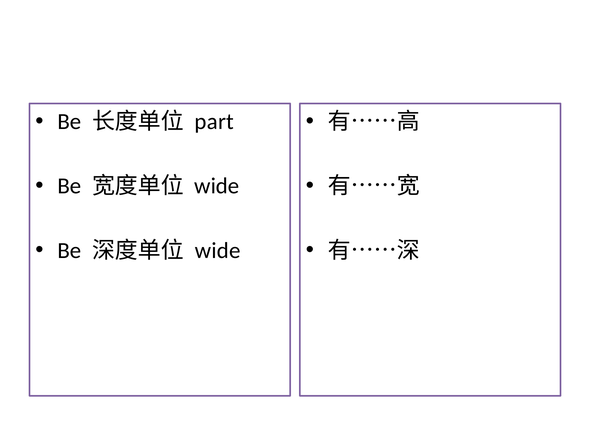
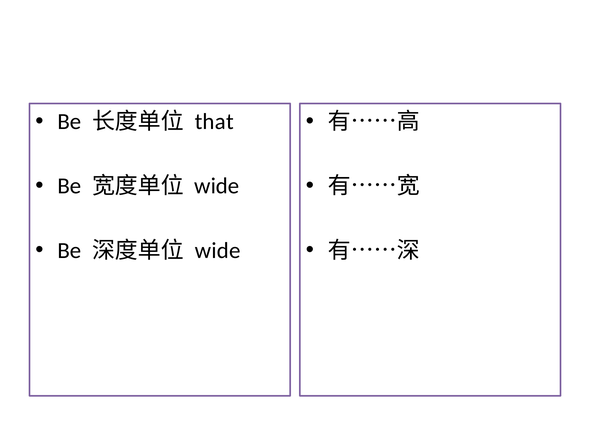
part: part -> that (214, 122)
